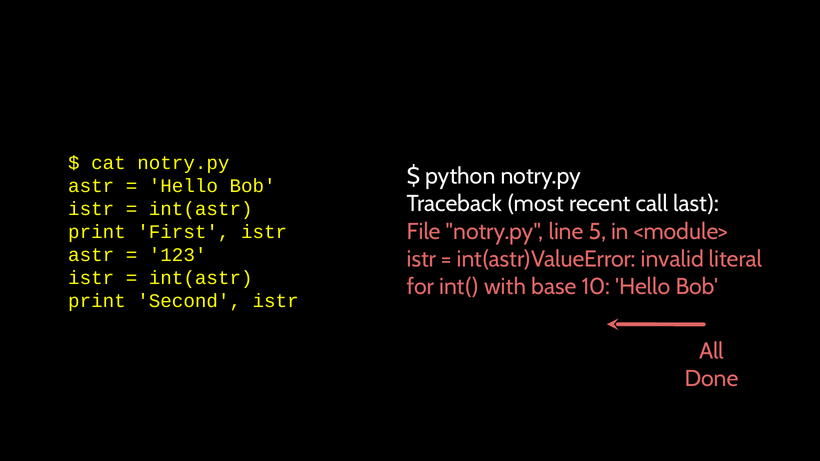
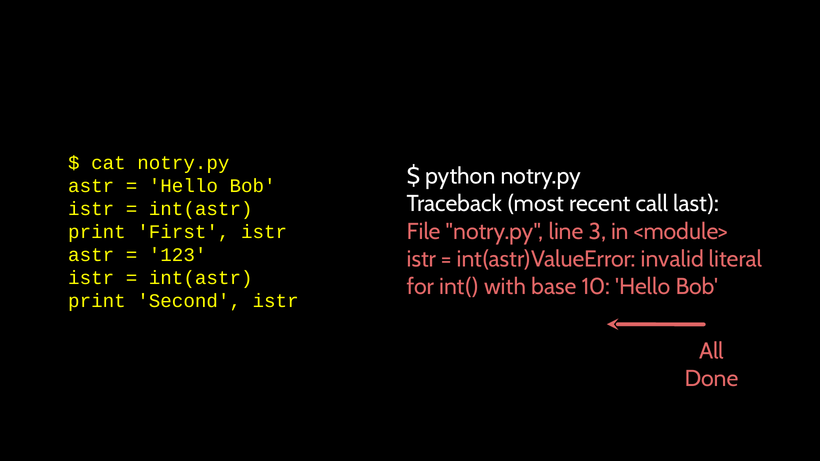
5: 5 -> 3 (597, 232)
